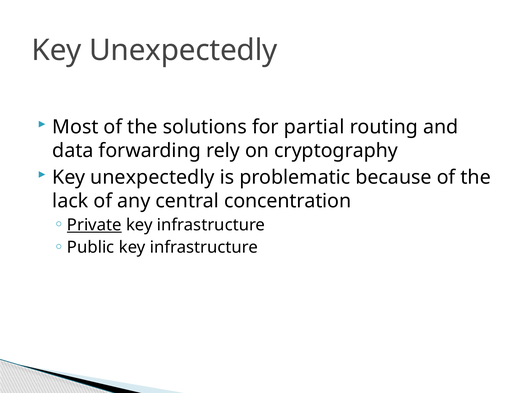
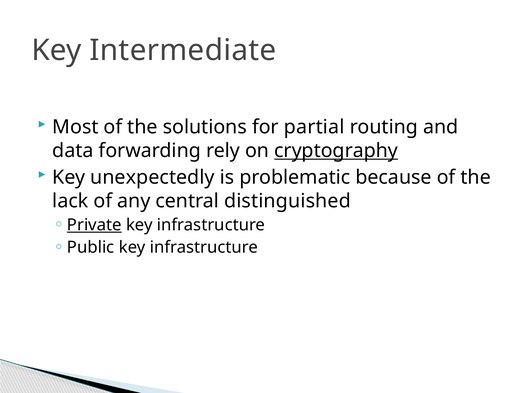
Unexpectedly: Unexpectedly -> Intermediate (183, 50)
cryptography underline: none -> present (336, 151)
concentration: concentration -> distinguished (287, 201)
